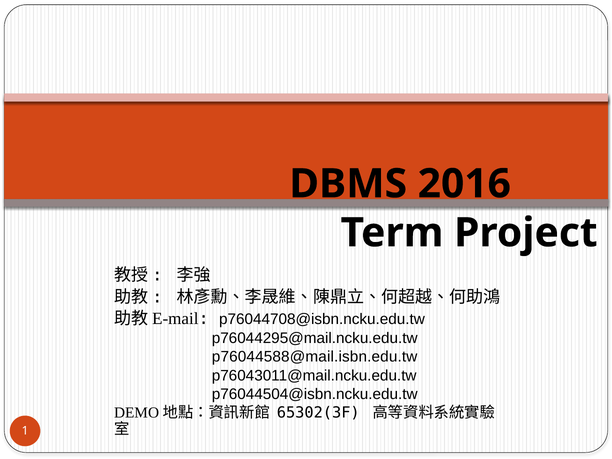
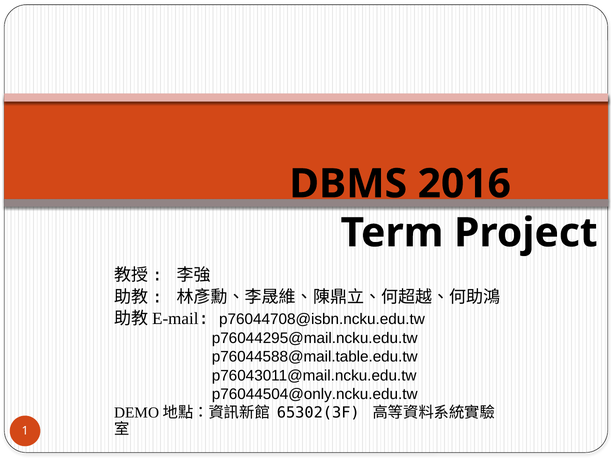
p76044588@mail.isbn.edu.tw: p76044588@mail.isbn.edu.tw -> p76044588@mail.table.edu.tw (315, 357)
p76044504@isbn.ncku.edu.tw: p76044504@isbn.ncku.edu.tw -> p76044504@only.ncku.edu.tw (315, 394)
